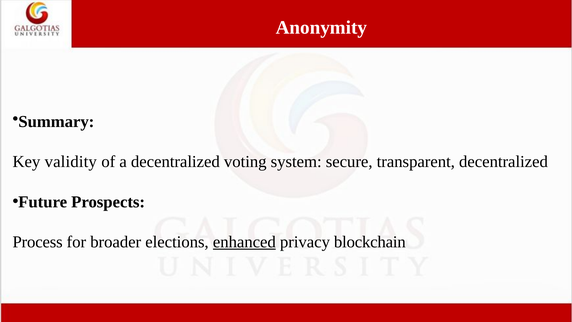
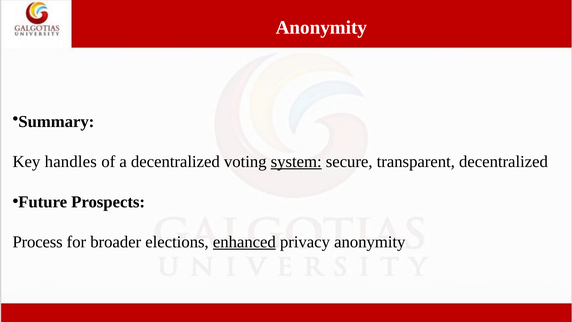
validity: validity -> handles (71, 162)
system underline: none -> present (296, 162)
privacy blockchain: blockchain -> anonymity (370, 242)
